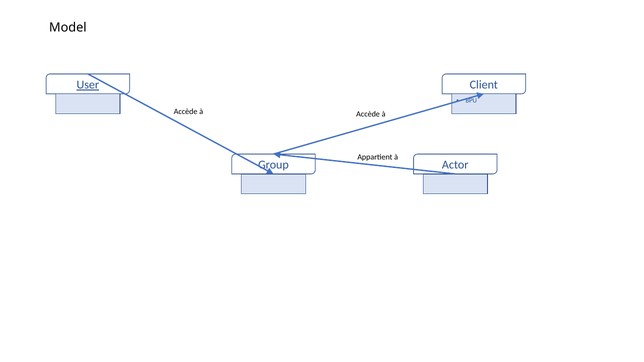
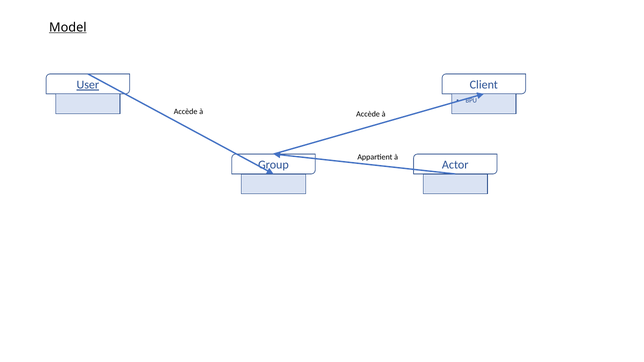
Model underline: none -> present (68, 27)
